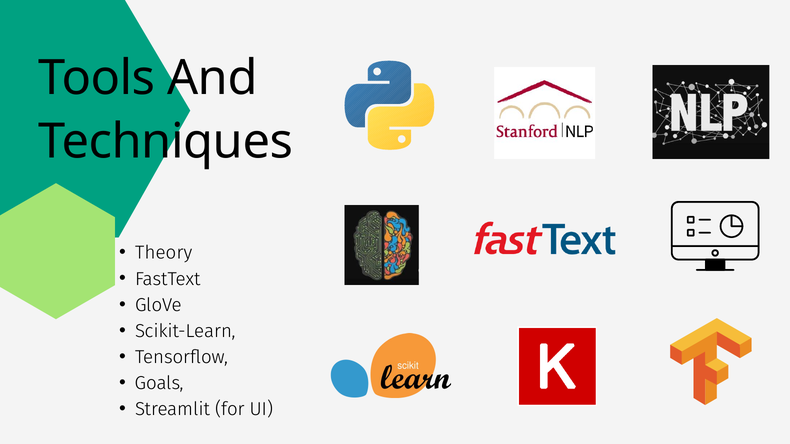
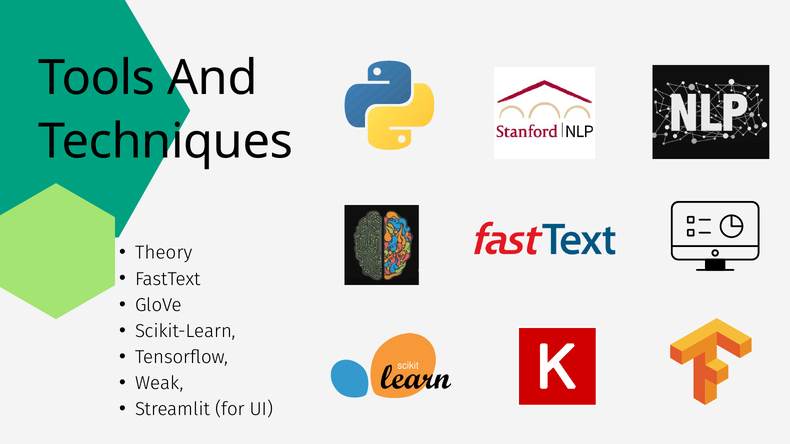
Goals: Goals -> Weak (159, 384)
